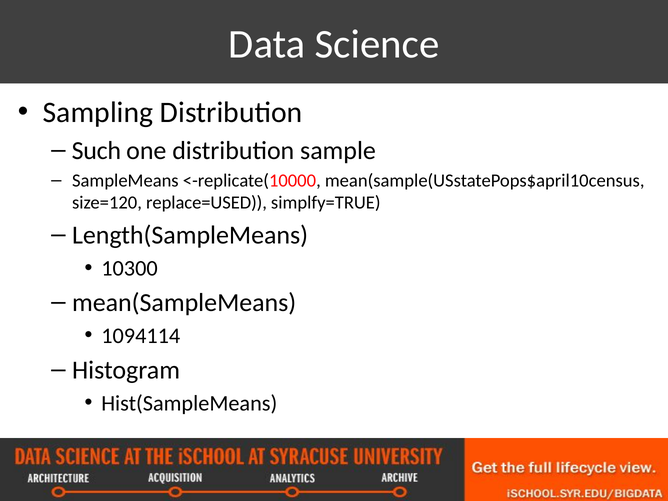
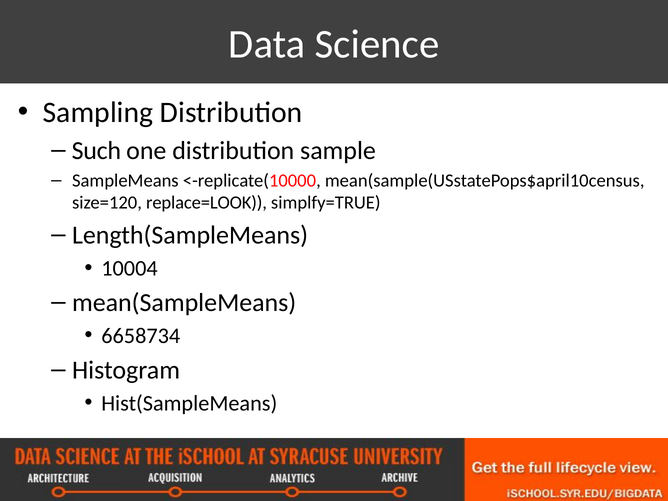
replace=USED: replace=USED -> replace=LOOK (207, 203)
10300: 10300 -> 10004 (129, 268)
1094114: 1094114 -> 6658734 (141, 336)
